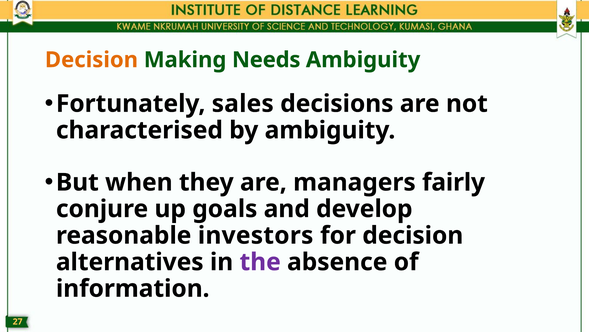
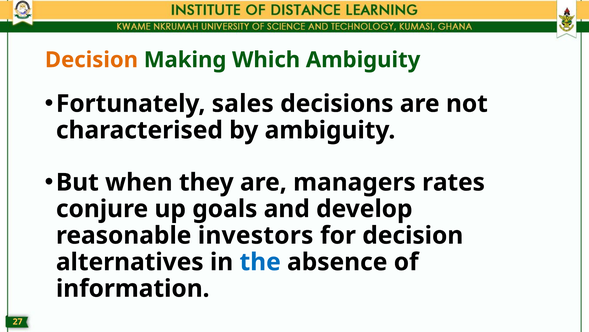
Needs: Needs -> Which (266, 60)
fairly: fairly -> rates (453, 182)
the colour: purple -> blue (260, 262)
